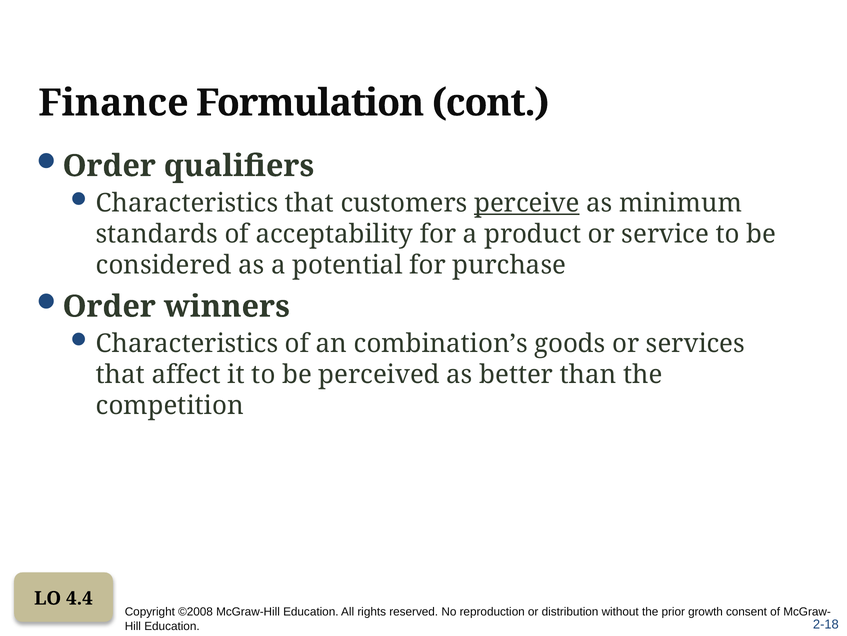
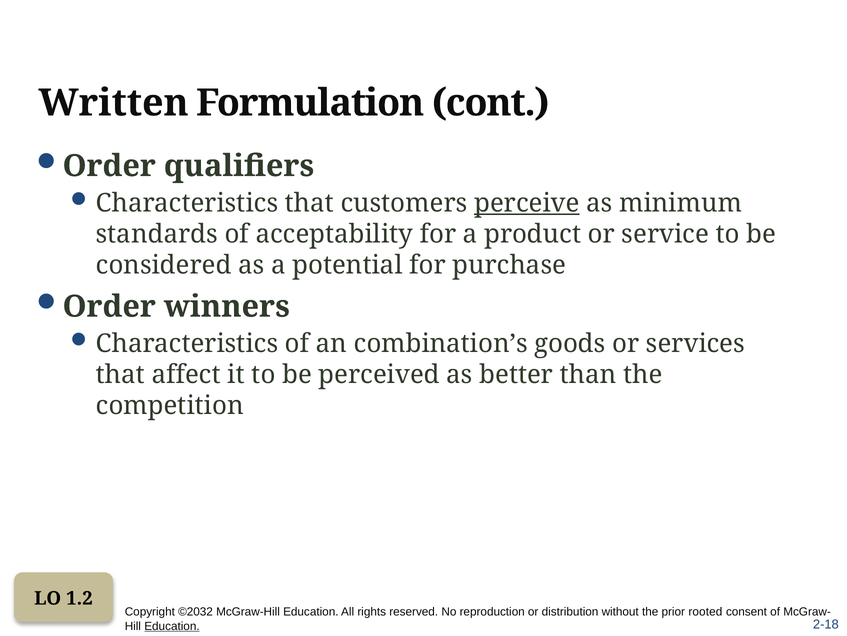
Finance: Finance -> Written (114, 103)
4.4: 4.4 -> 1.2 (79, 598)
©2008: ©2008 -> ©2032 (196, 611)
growth: growth -> rooted (705, 611)
Education underline: none -> present (172, 625)
